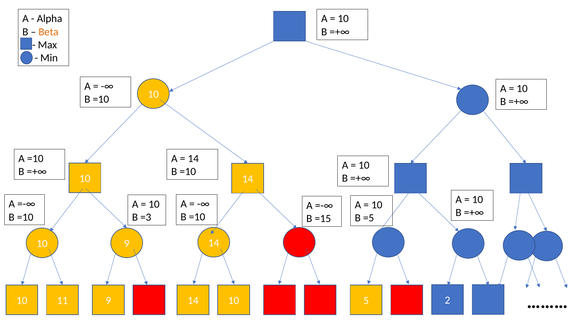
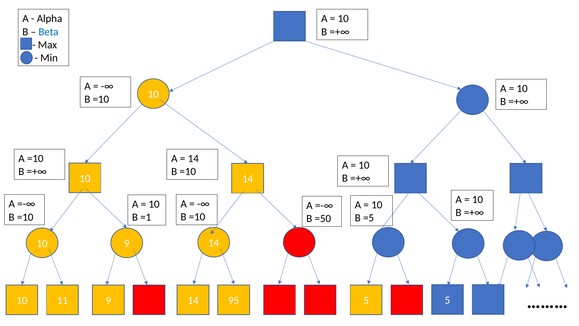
Beta colour: orange -> blue (49, 32)
=3: =3 -> =1 (146, 217)
=15: =15 -> =50 (323, 218)
9 10: 10 -> 95 (234, 300)
5 2: 2 -> 5 (447, 300)
